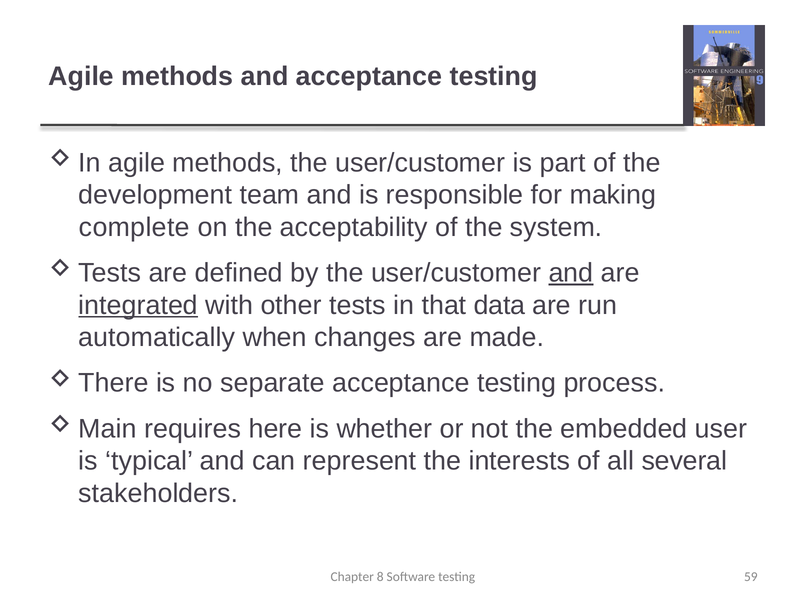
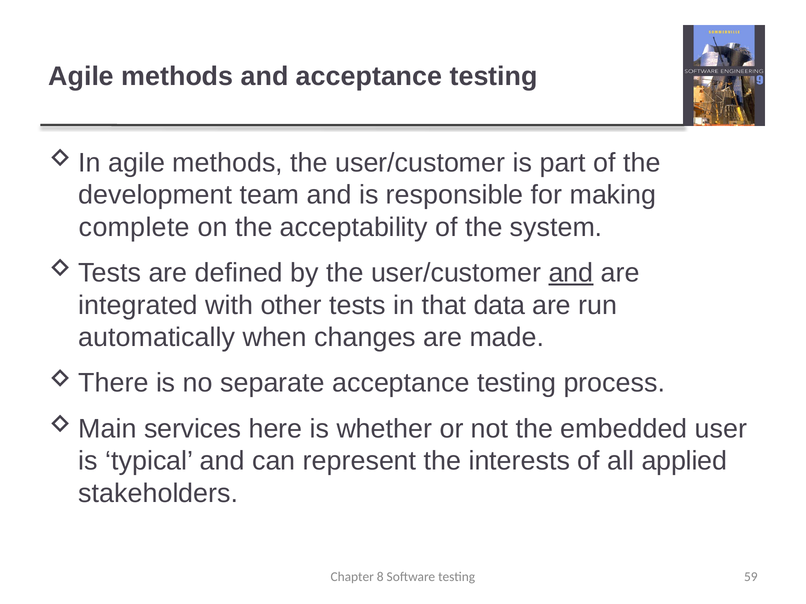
integrated underline: present -> none (138, 305)
requires: requires -> services (193, 429)
several: several -> applied (684, 461)
